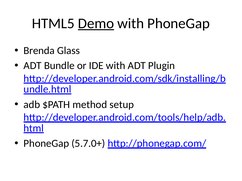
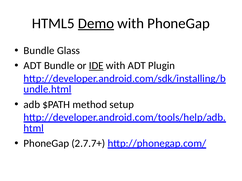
Brenda: Brenda -> Bundle (39, 51)
IDE underline: none -> present (96, 66)
5.7.0+: 5.7.0+ -> 2.7.7+ (88, 144)
